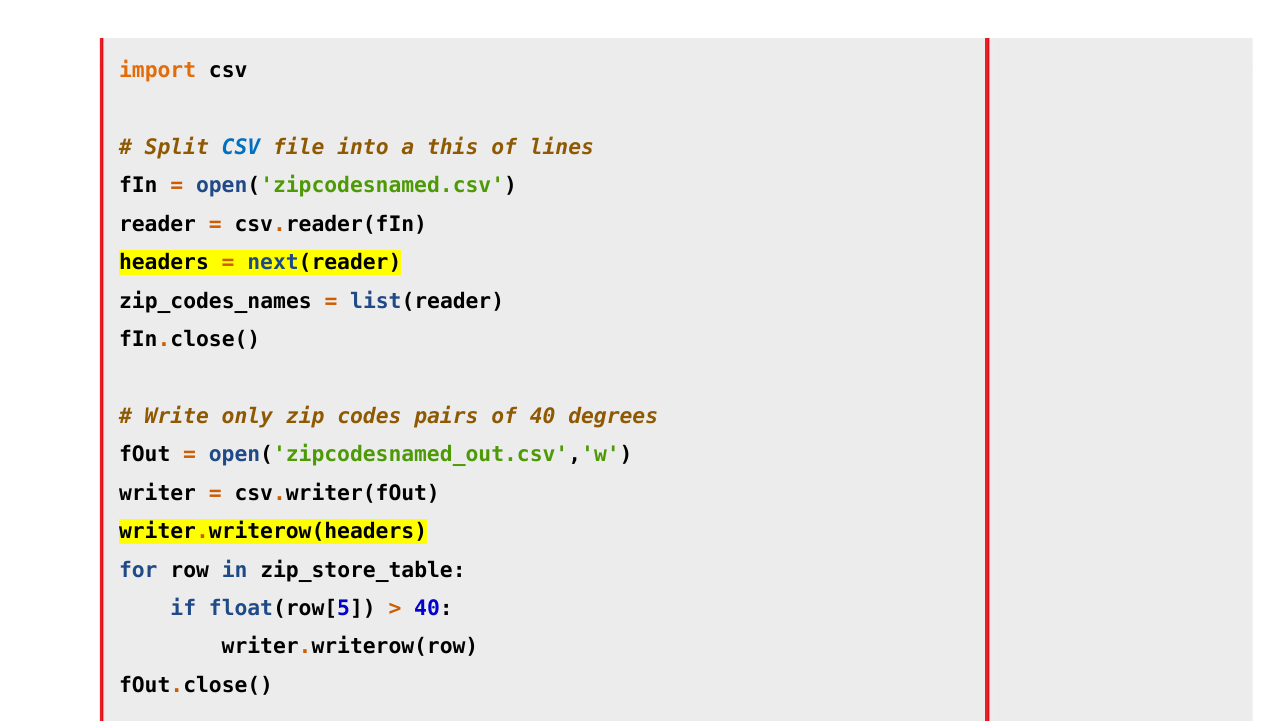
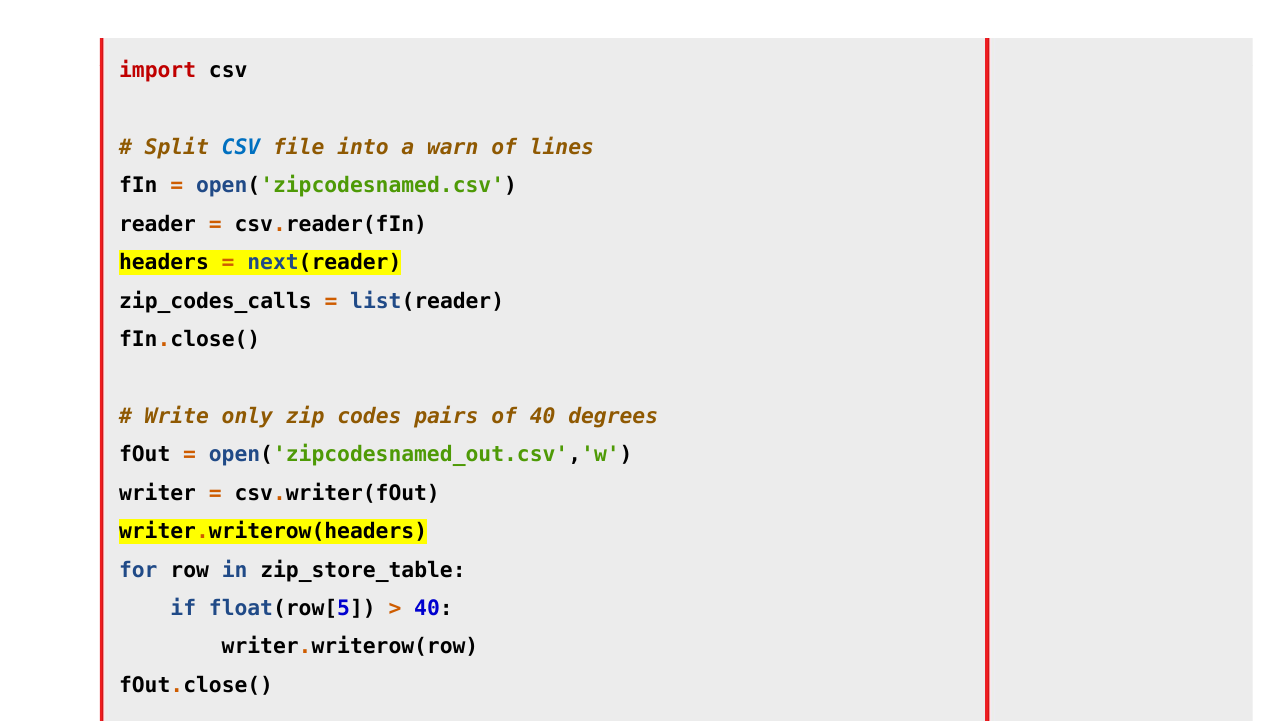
import colour: orange -> red (158, 71)
this: this -> warn (453, 148)
zip_codes_names: zip_codes_names -> zip_codes_calls (215, 301)
